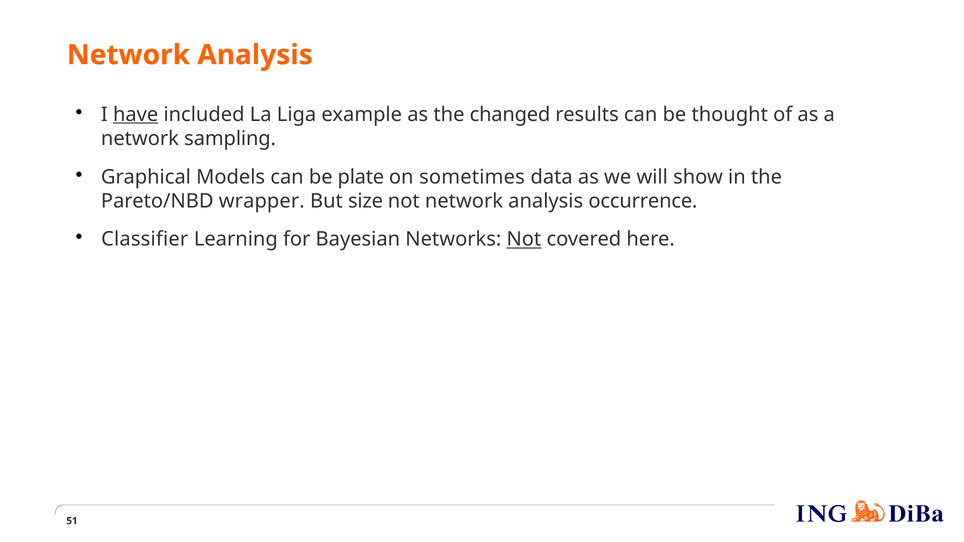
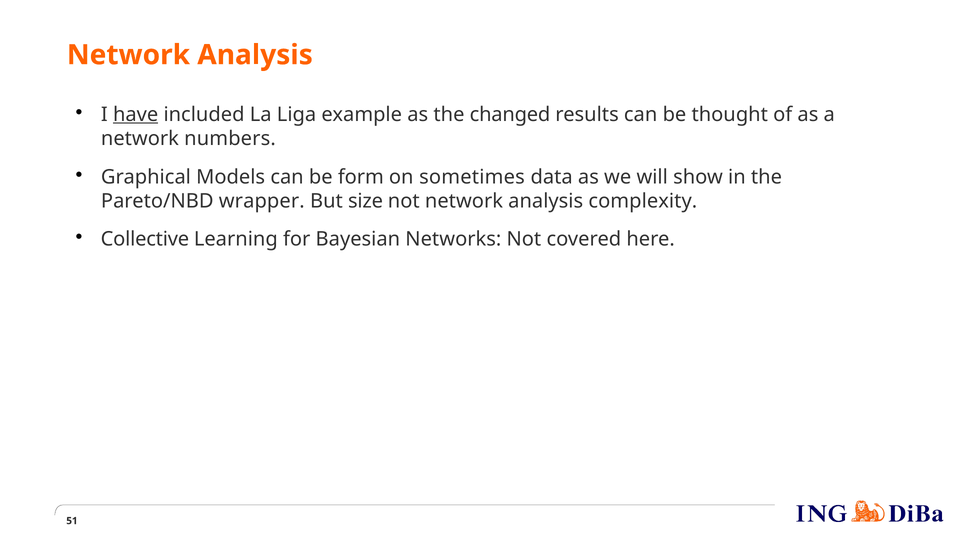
sampling: sampling -> numbers (230, 139)
plate: plate -> form (361, 177)
occurrence: occurrence -> complexity (643, 201)
Classifier: Classifier -> Collective (145, 239)
Not underline: present -> none (524, 239)
